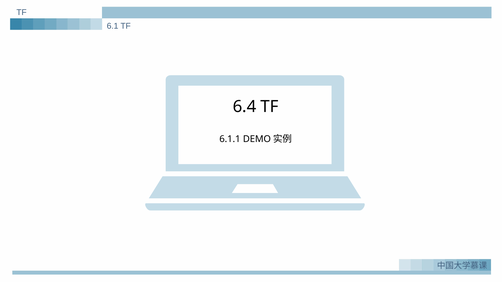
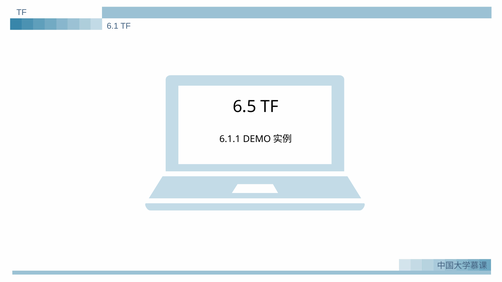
6.4: 6.4 -> 6.5 (245, 107)
